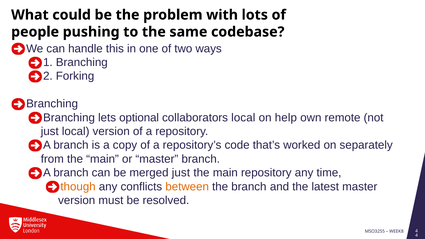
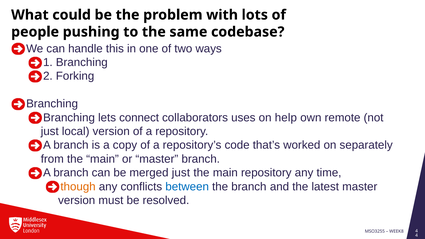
optional: optional -> connect (139, 118)
collaborators local: local -> uses (243, 118)
between colour: orange -> blue (187, 187)
